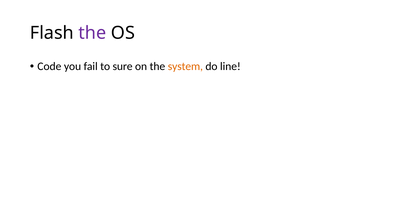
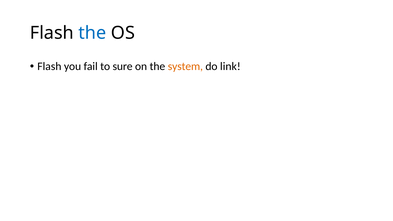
the colour: purple -> blue (92, 33)
Code: Code -> Flash (49, 66)
line: line -> link (230, 66)
